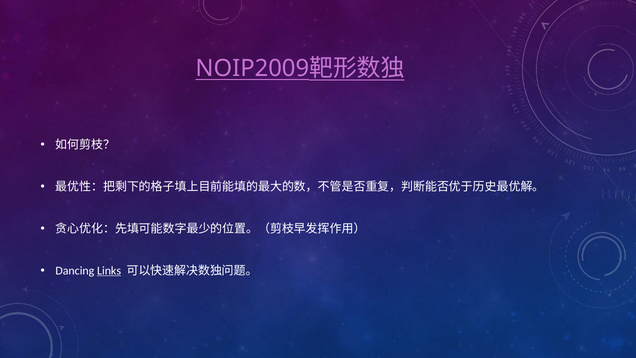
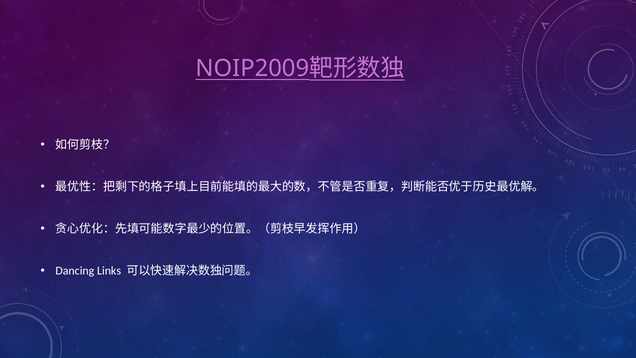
Links underline: present -> none (109, 271)
